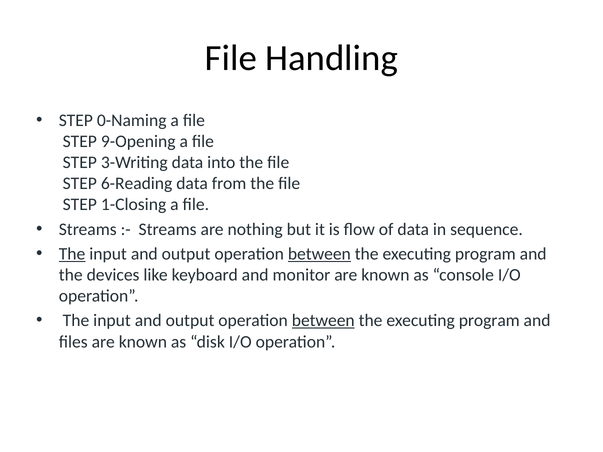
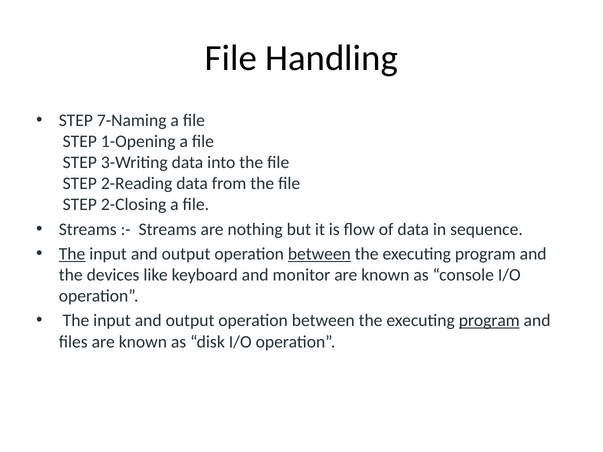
0-Naming: 0-Naming -> 7-Naming (132, 120)
9-Opening: 9-Opening -> 1-Opening (138, 141)
6-Reading: 6-Reading -> 2-Reading (137, 184)
1-Closing: 1-Closing -> 2-Closing (134, 205)
between underline: present -> none (323, 321)
program underline: none -> present (489, 321)
